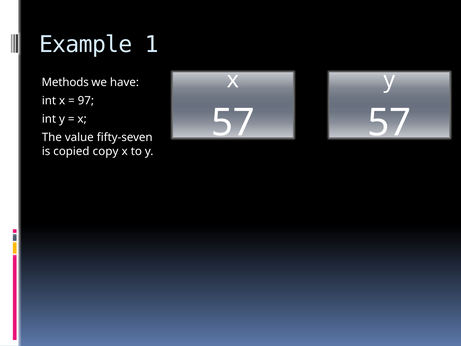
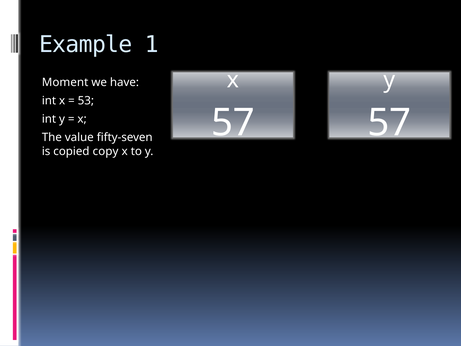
Methods: Methods -> Moment (65, 82)
97: 97 -> 53 (86, 101)
